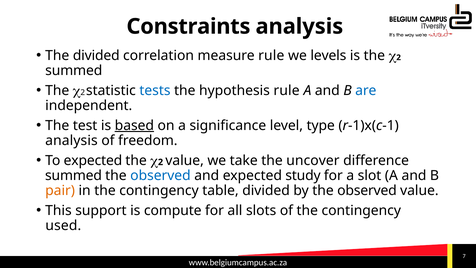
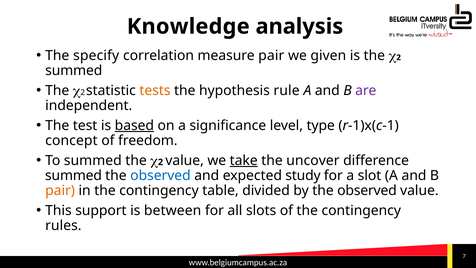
Constraints: Constraints -> Knowledge (188, 26)
The divided: divided -> specify (96, 56)
measure rule: rule -> pair (271, 56)
levels: levels -> given (328, 56)
tests colour: blue -> orange (155, 90)
are colour: blue -> purple (366, 90)
analysis: analysis -> concept (71, 140)
To expected: expected -> summed (93, 160)
take underline: none -> present (244, 160)
compute: compute -> between (173, 210)
used: used -> rules (63, 225)
